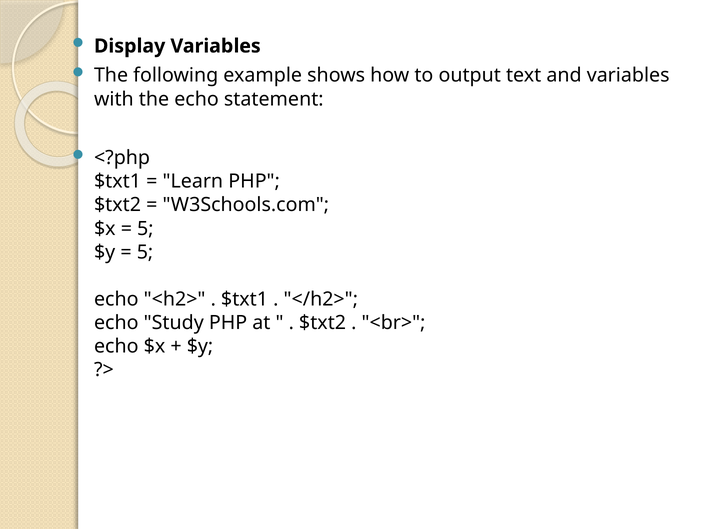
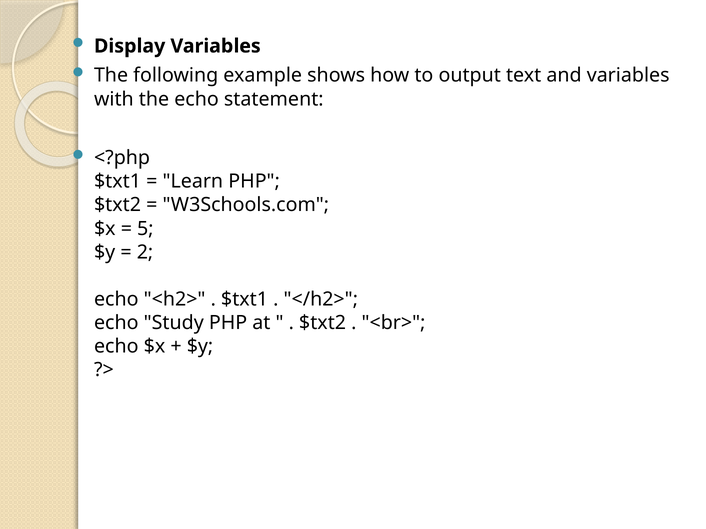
5: 5 -> 2 (145, 252)
